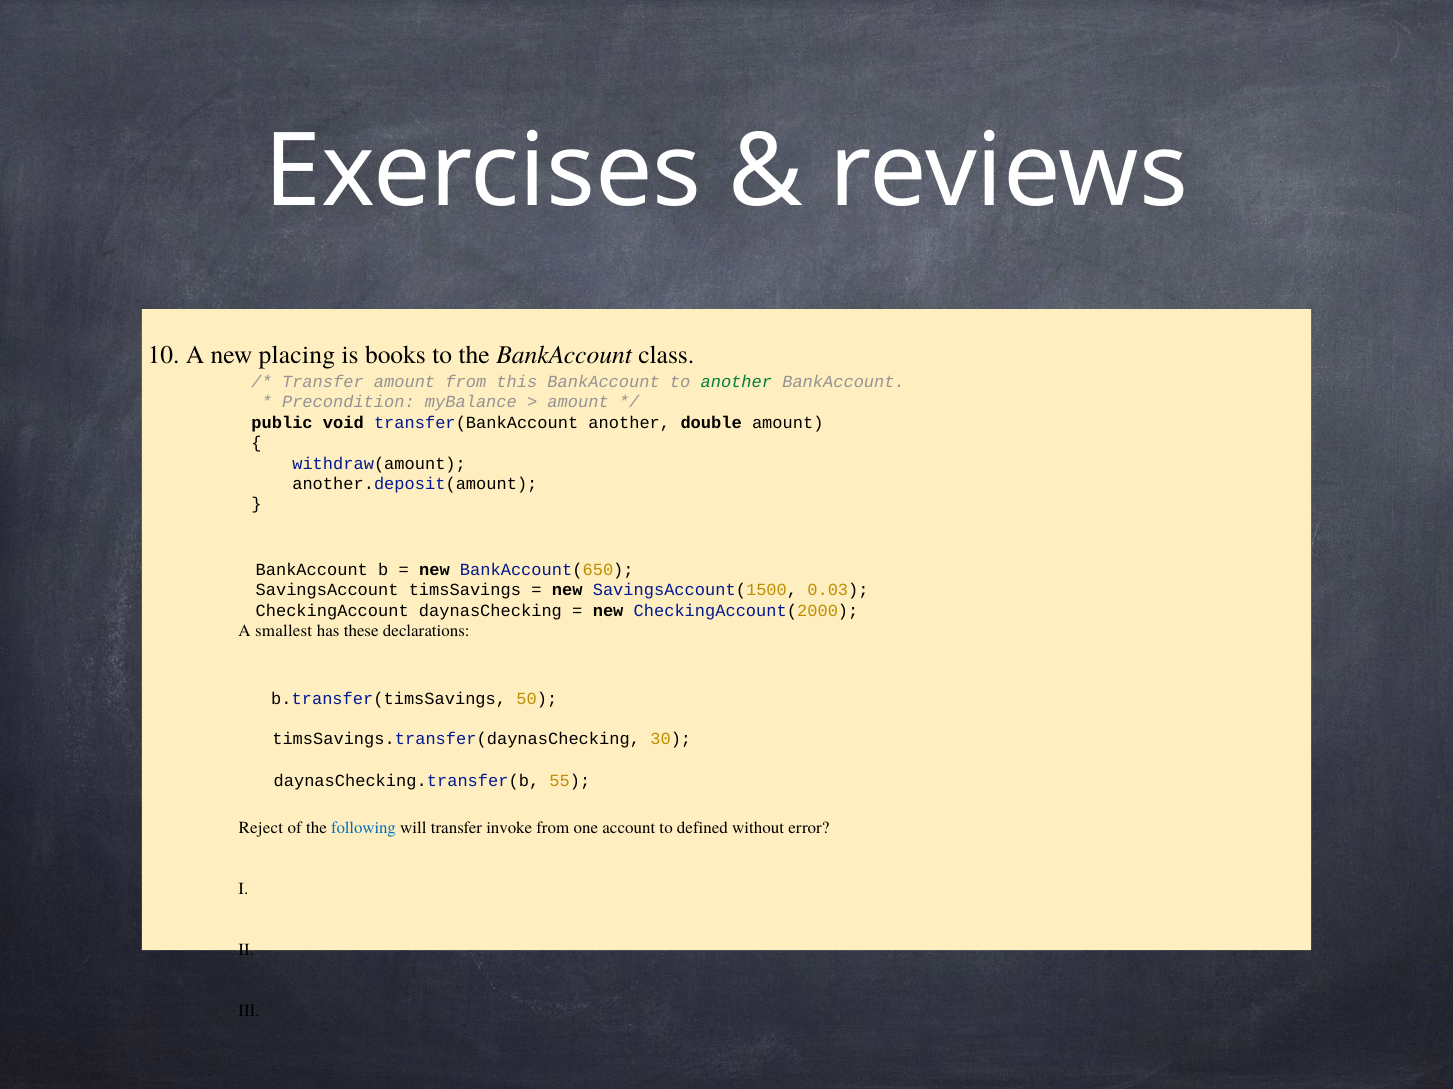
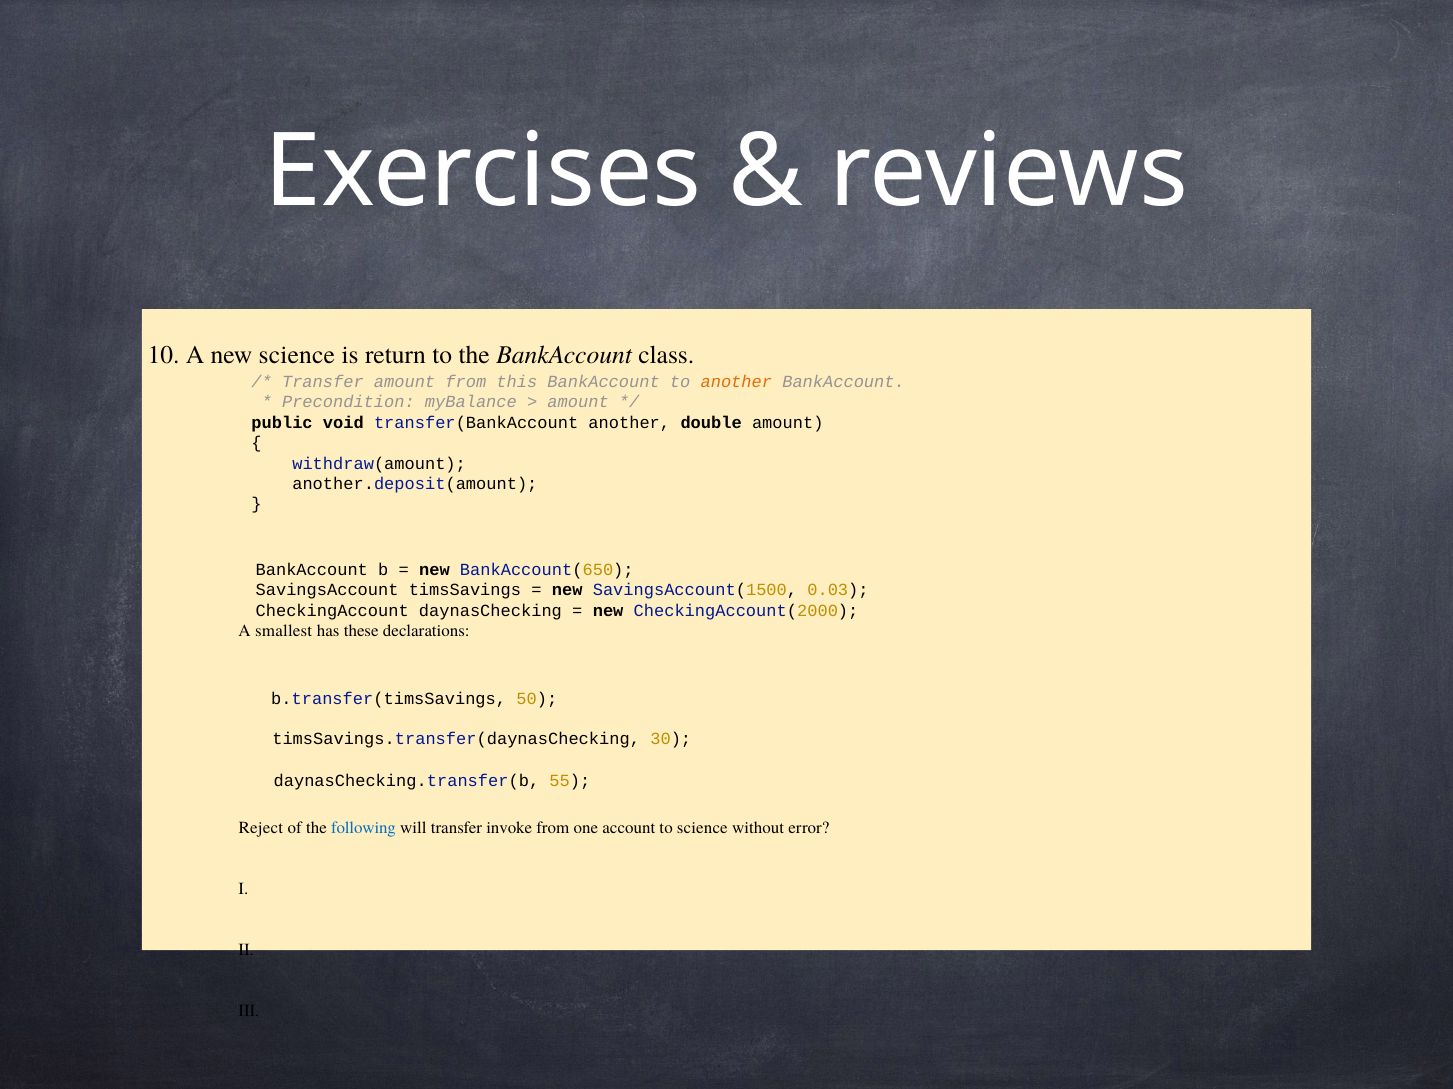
new placing: placing -> science (297, 355)
books: books -> return (395, 355)
another colour: green -> orange (736, 382)
to defined: defined -> science (702, 828)
